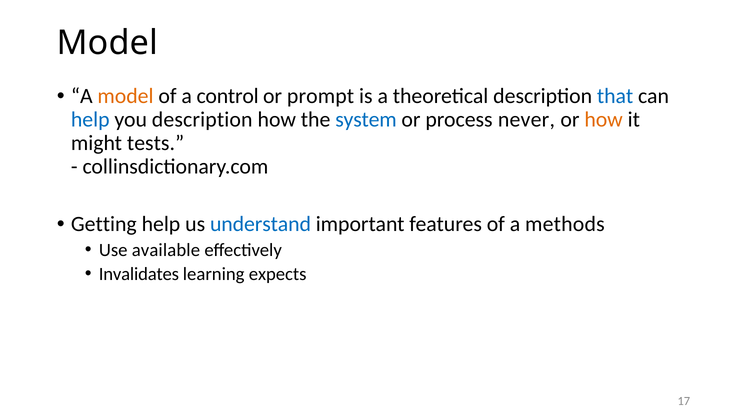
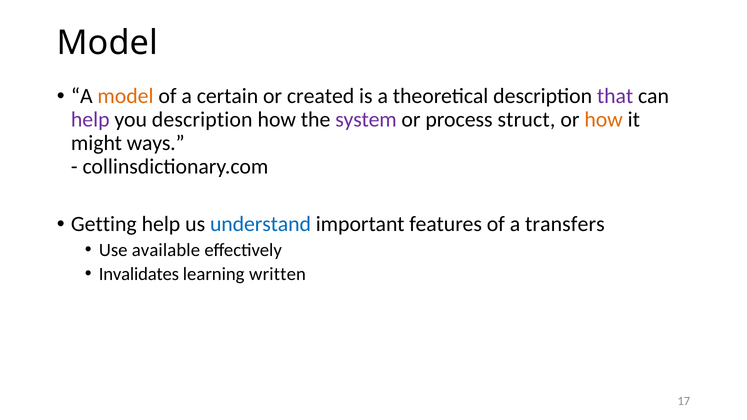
control: control -> certain (228, 96)
prompt: prompt -> created (321, 96)
that colour: blue -> purple (615, 96)
help colour: blue -> purple (90, 120)
system colour: blue -> purple (366, 120)
never: never -> struct (526, 120)
tests: tests -> ways (156, 143)
methods: methods -> transfers (565, 224)
expects: expects -> written (278, 274)
